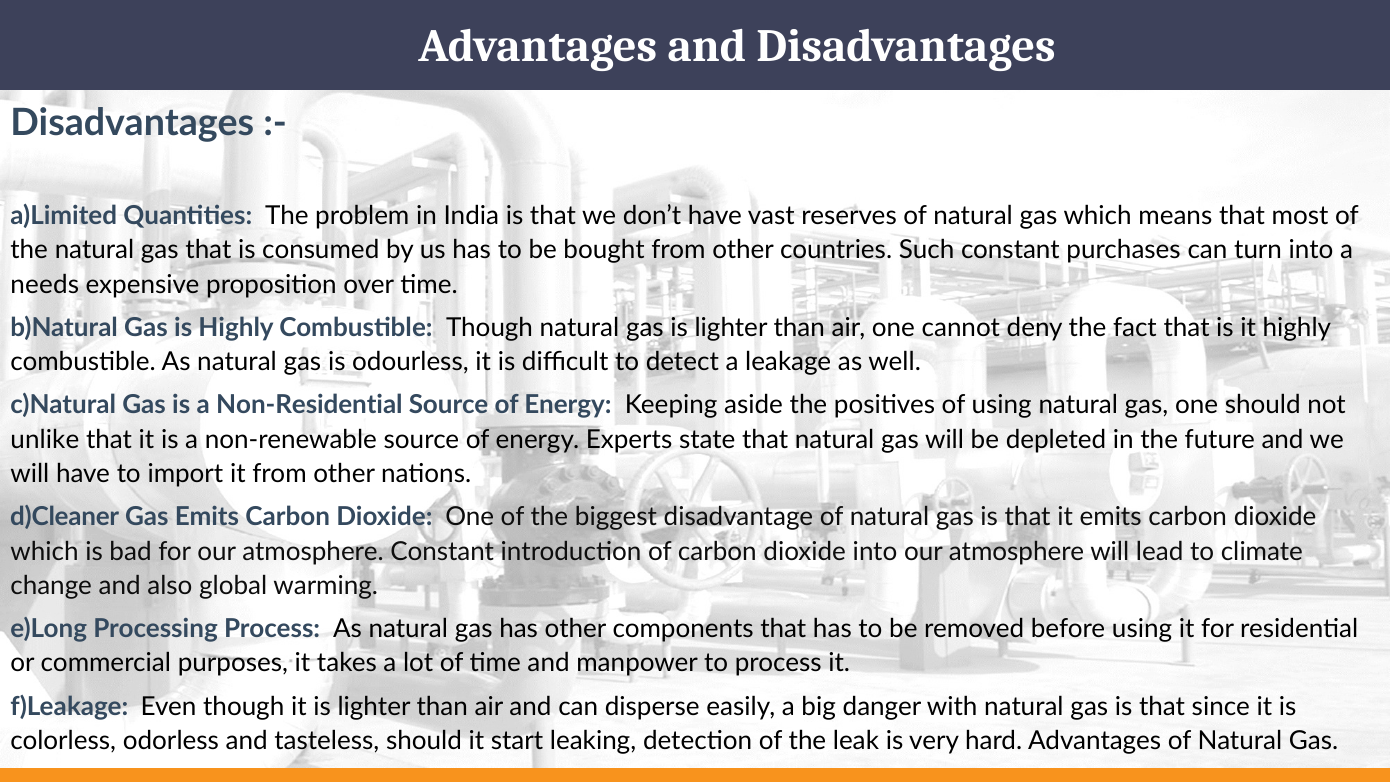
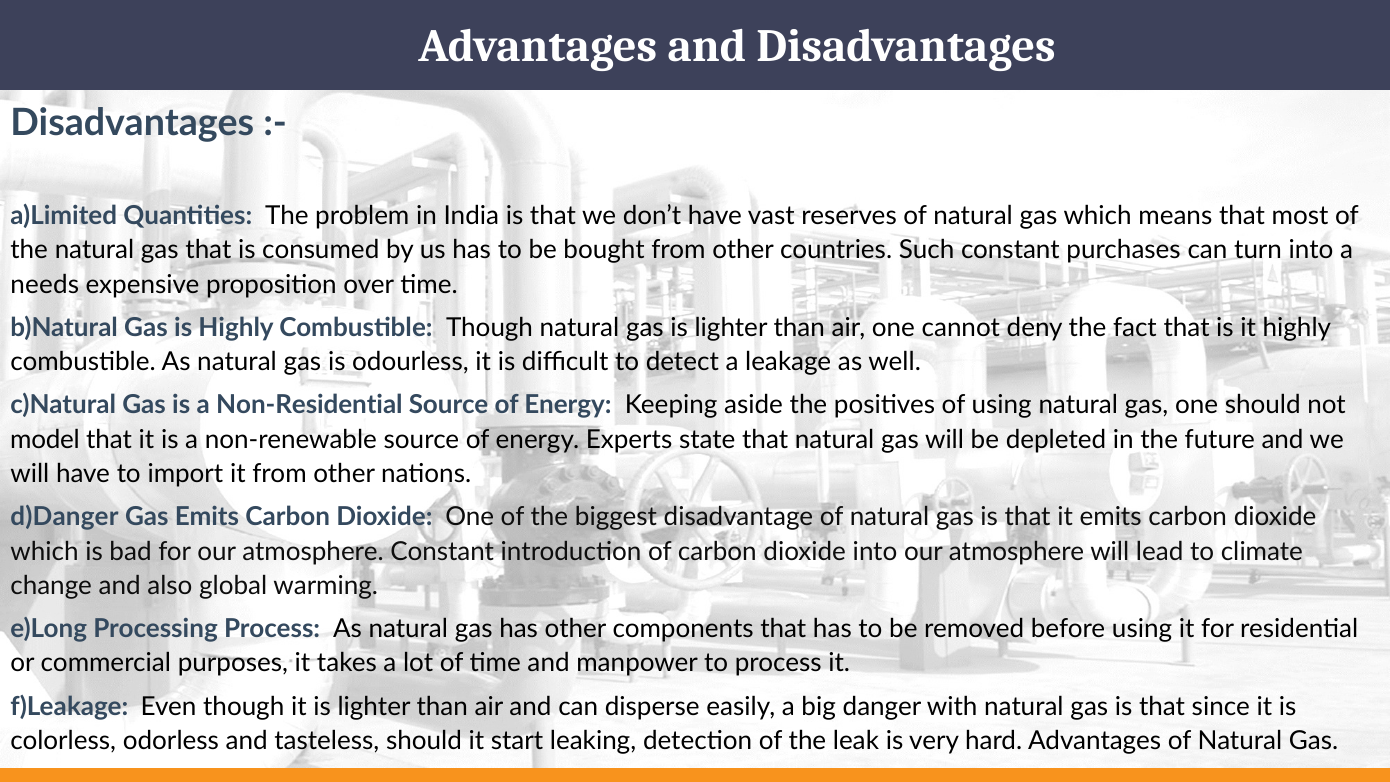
unlike: unlike -> model (45, 440)
d)Cleaner: d)Cleaner -> d)Danger (64, 517)
